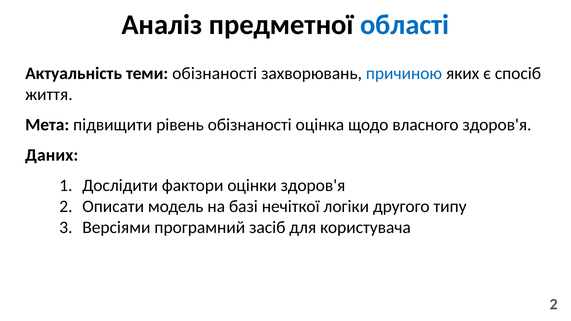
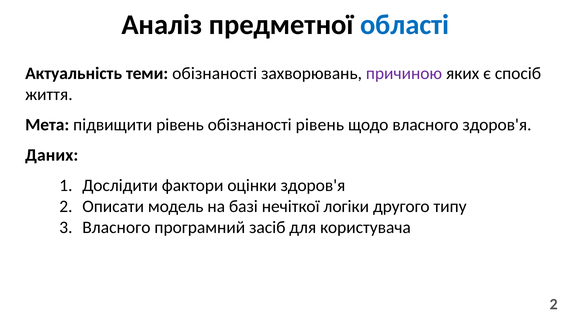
причиною colour: blue -> purple (404, 73)
обізнаності оцінка: оцінка -> рівень (320, 125)
Версіями: Версіями -> Власного (116, 227)
